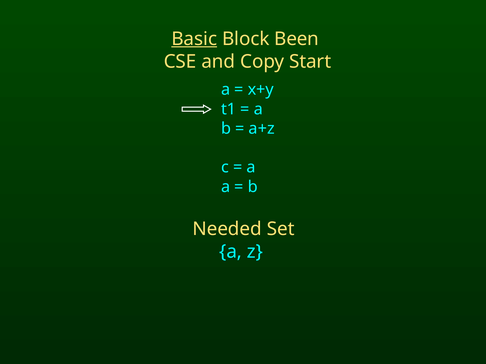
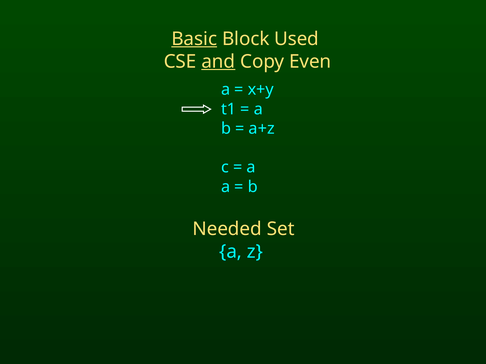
Been: Been -> Used (297, 39)
and underline: none -> present (218, 62)
Start: Start -> Even (310, 62)
